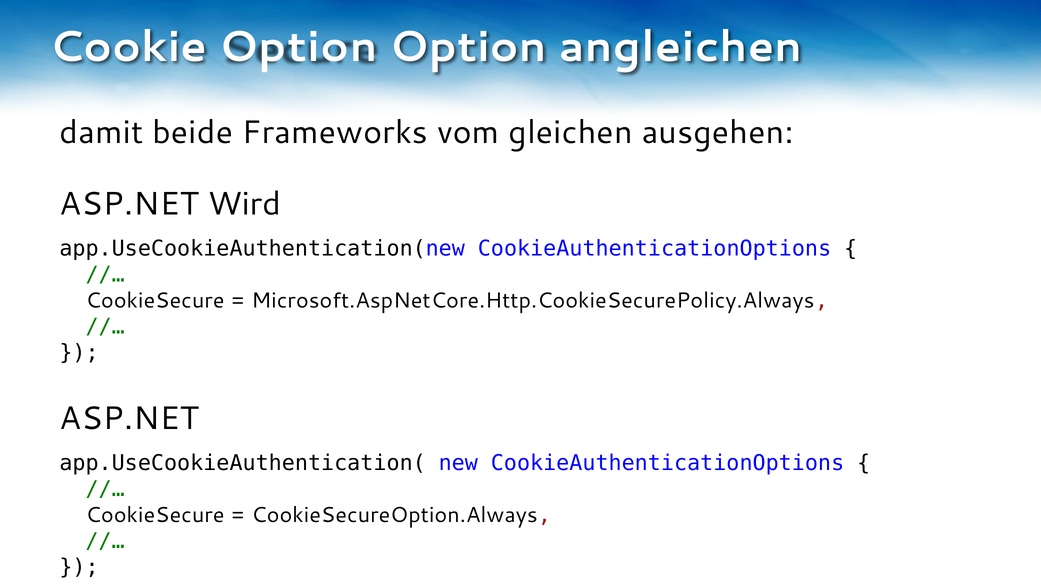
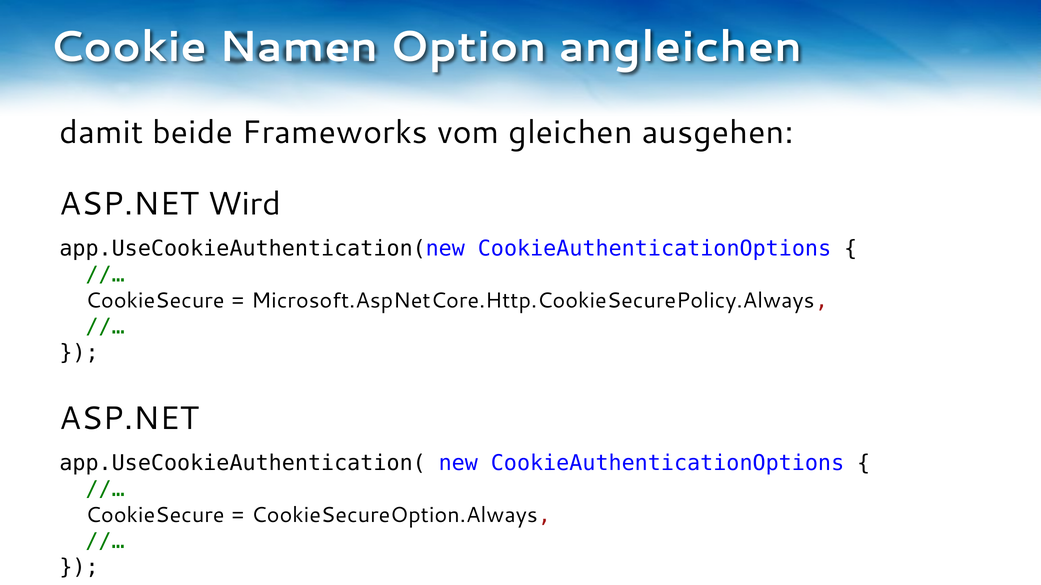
Cookie Option: Option -> Namen (299, 47)
